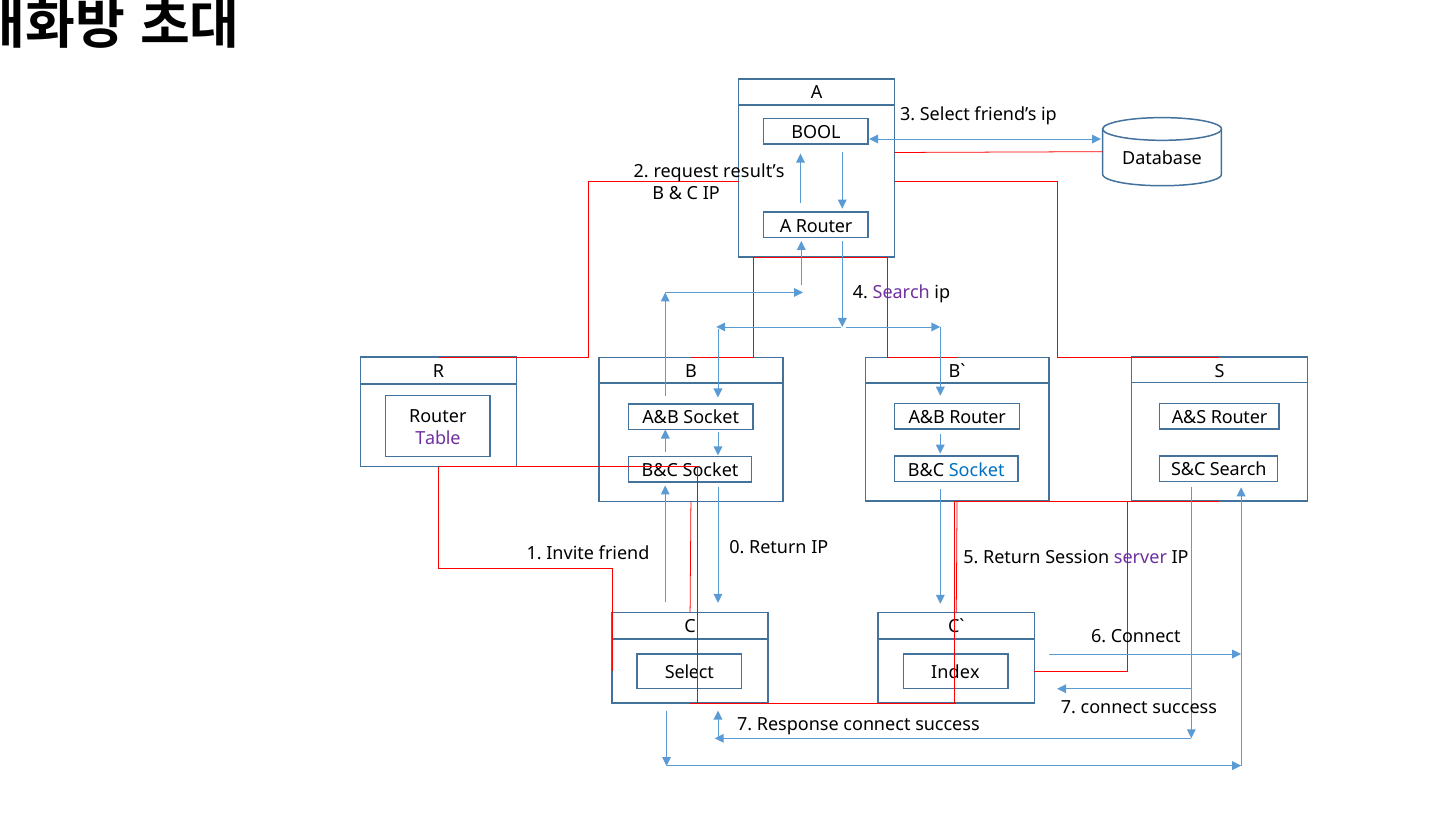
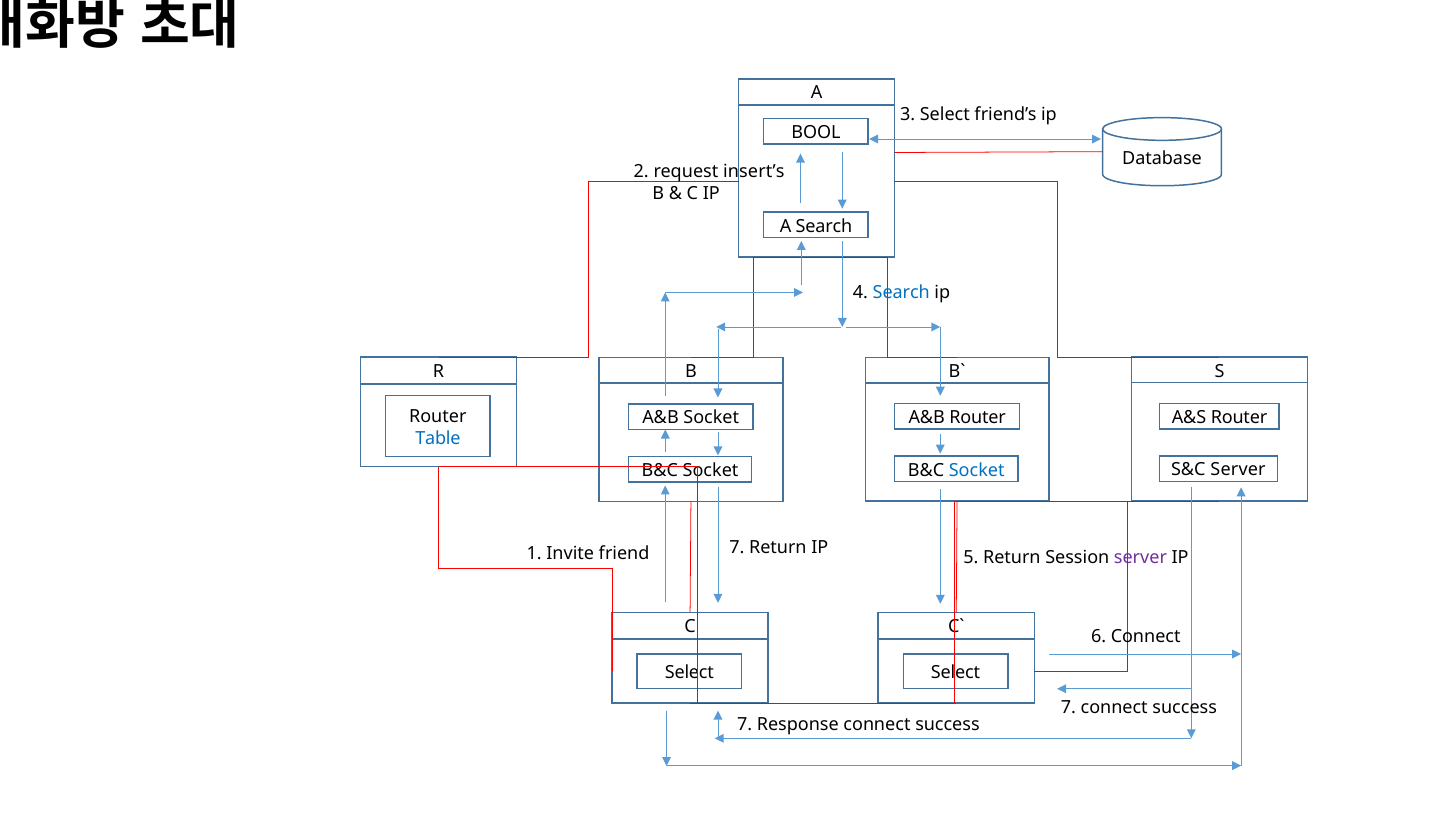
result’s: result’s -> insert’s (754, 172)
A Router: Router -> Search (824, 226)
Search colour: purple -> blue (901, 292)
Table colour: purple -> blue (438, 438)
S&C Search: Search -> Server (1238, 470)
friend 0: 0 -> 7 (737, 547)
Index: Index -> Select (956, 672)
